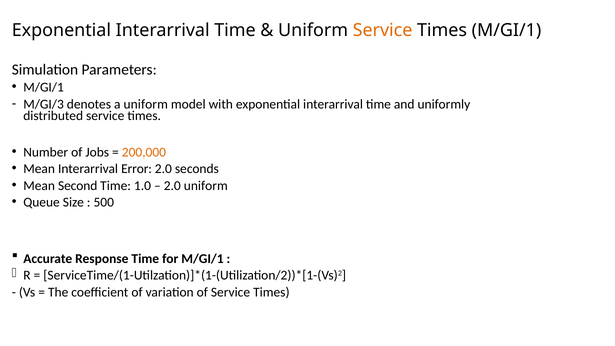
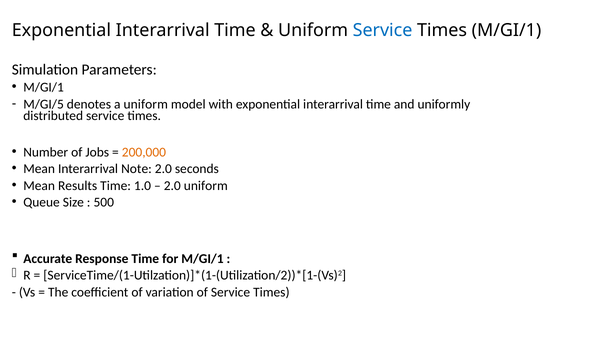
Service colour: orange -> blue (383, 30)
M/GI/3: M/GI/3 -> M/GI/5 (44, 104)
Error: Error -> Note (136, 169)
Second: Second -> Results (78, 186)
